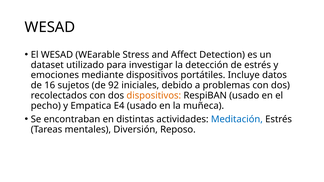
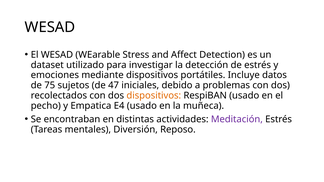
16: 16 -> 75 (50, 85)
92: 92 -> 47 (114, 85)
Meditación colour: blue -> purple (237, 119)
